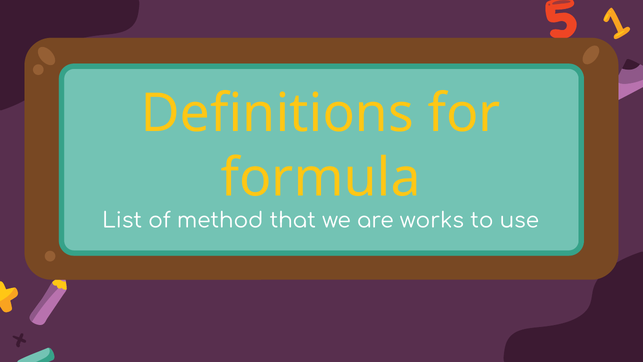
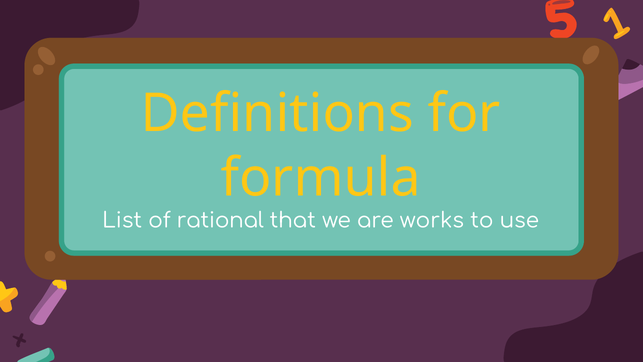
method: method -> rational (220, 220)
